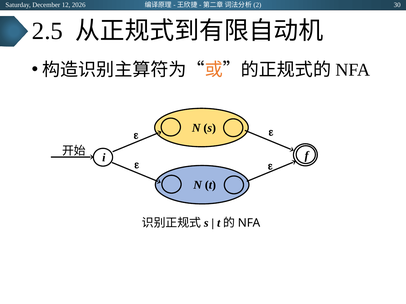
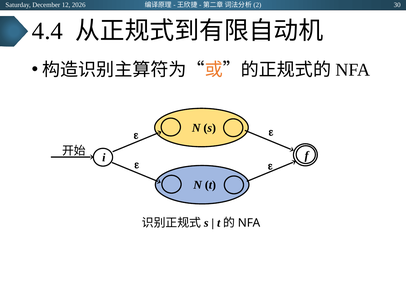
2.5: 2.5 -> 4.4 (47, 31)
